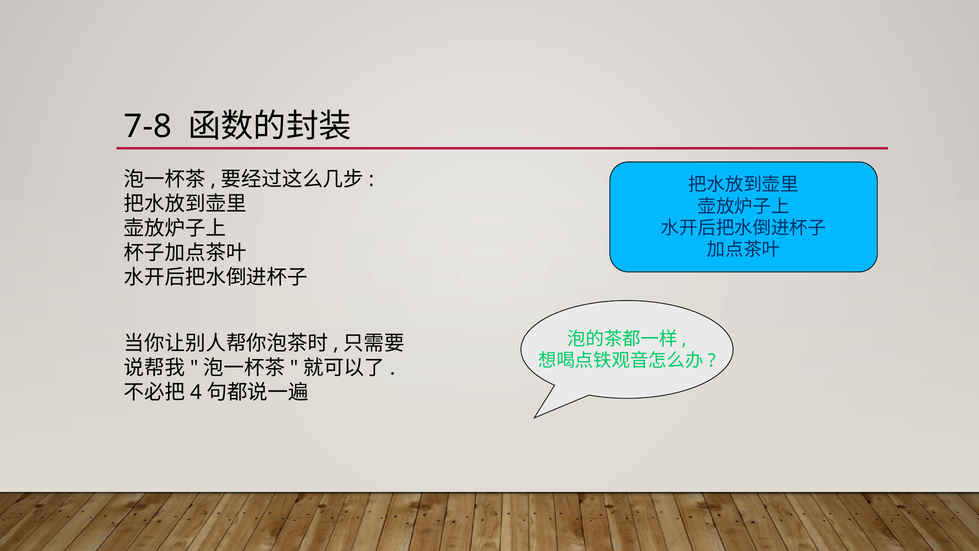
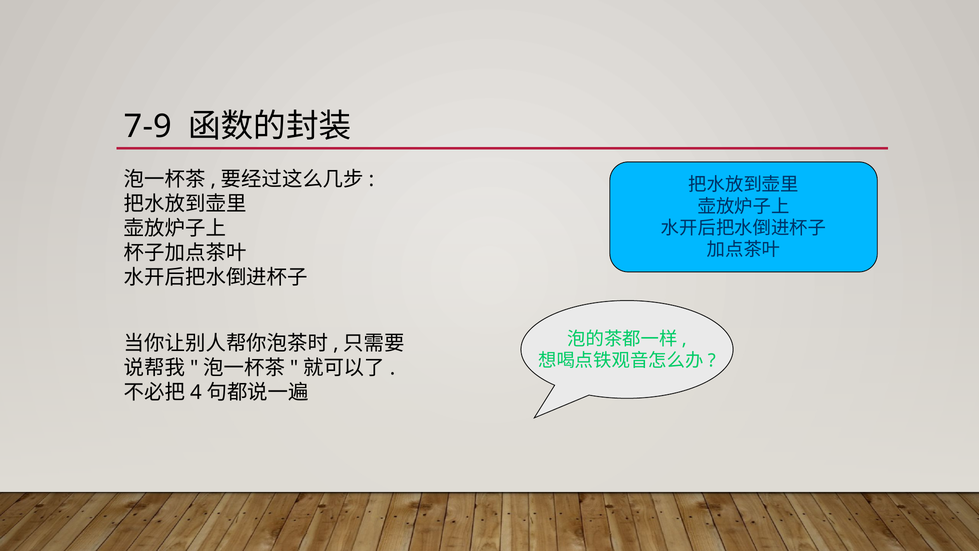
7-8: 7-8 -> 7-9 (148, 127)
